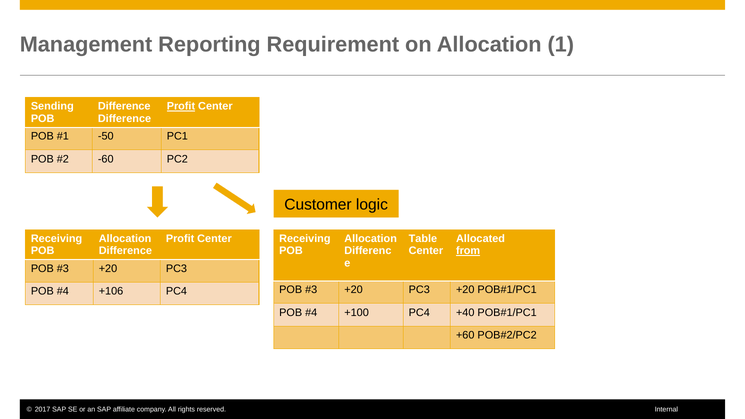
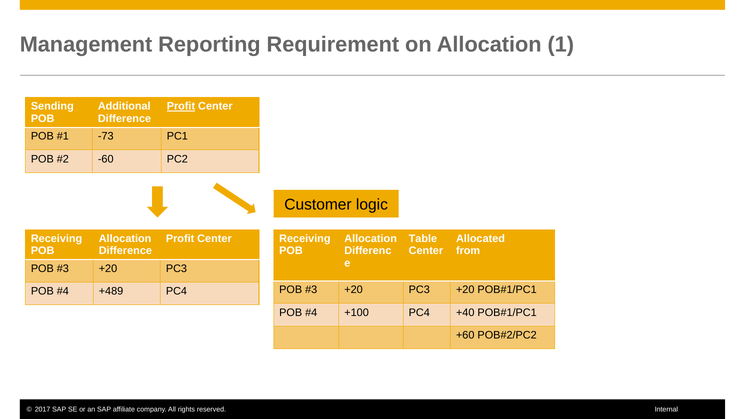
Difference: Difference -> Additional (124, 106)
-50: -50 -> -73 (106, 136)
from underline: present -> none (468, 251)
+106: +106 -> +489 (111, 291)
